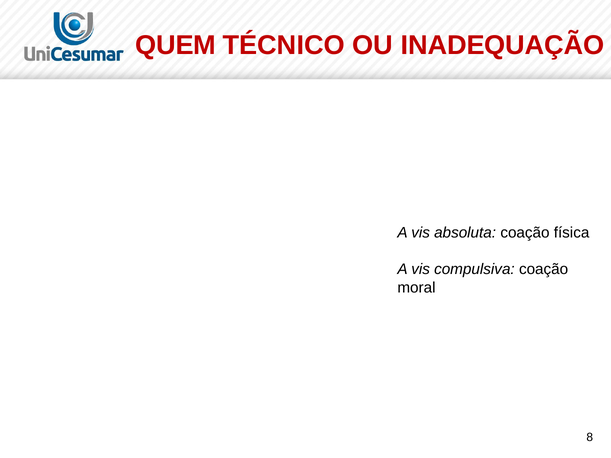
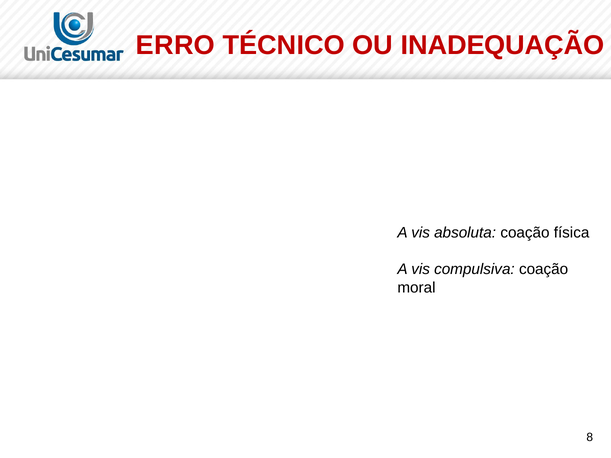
QUEM: QUEM -> ERRO (175, 45)
